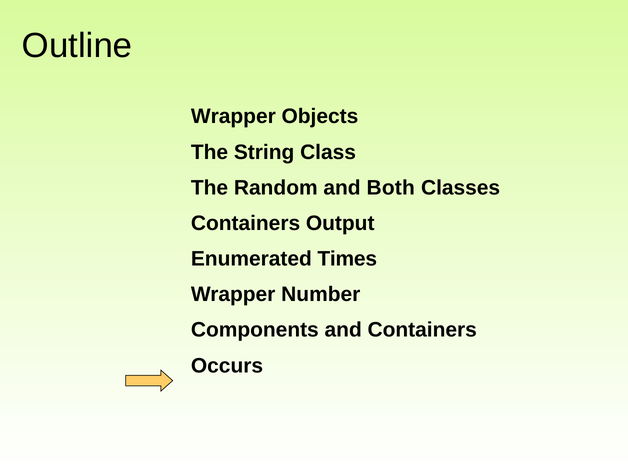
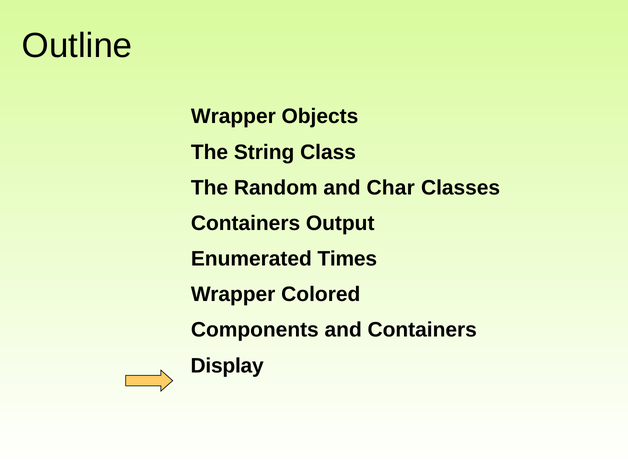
Both: Both -> Char (391, 188)
Number: Number -> Colored (321, 294)
Occurs: Occurs -> Display (227, 366)
